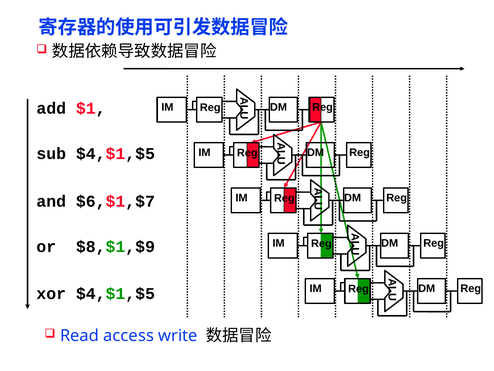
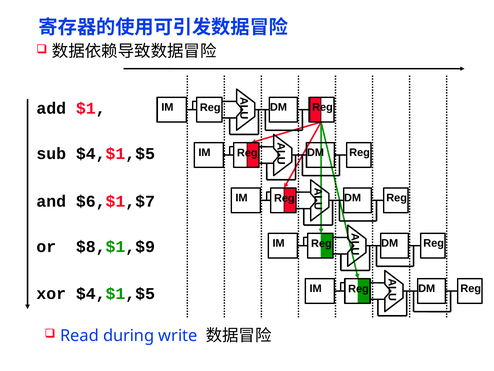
access: access -> during (129, 335)
